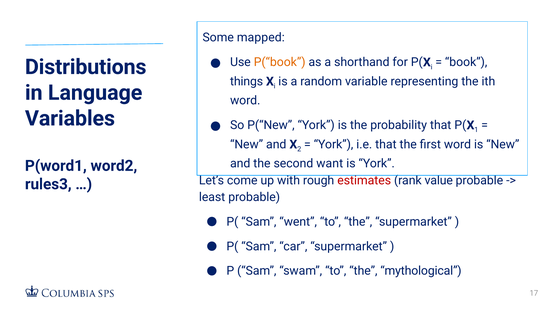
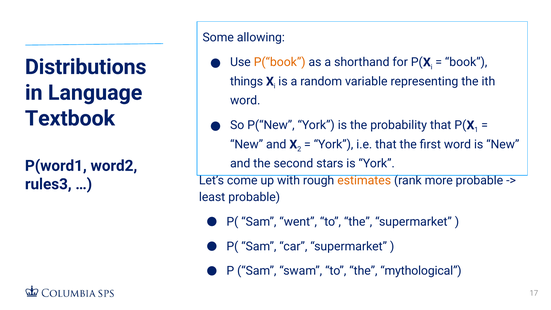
mapped: mapped -> allowing (261, 37)
Variables: Variables -> Textbook (70, 118)
want: want -> stars (330, 163)
estimates colour: red -> orange (364, 180)
value: value -> more (439, 180)
